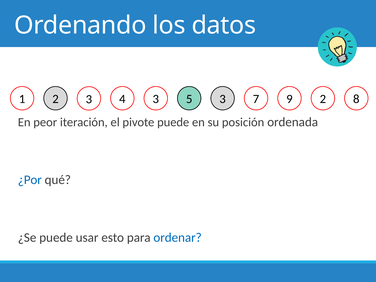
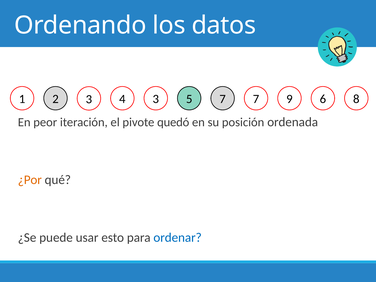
5 3: 3 -> 7 (223, 99)
9 2: 2 -> 6 (323, 99)
pivote puede: puede -> quedó (173, 122)
¿Por colour: blue -> orange (30, 180)
